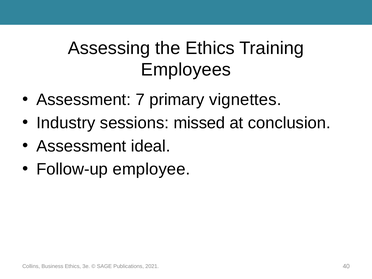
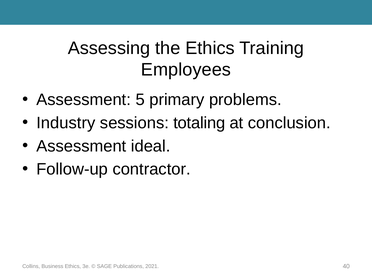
7: 7 -> 5 (140, 100)
vignettes: vignettes -> problems (245, 100)
missed: missed -> totaling (199, 123)
employee: employee -> contractor (152, 169)
